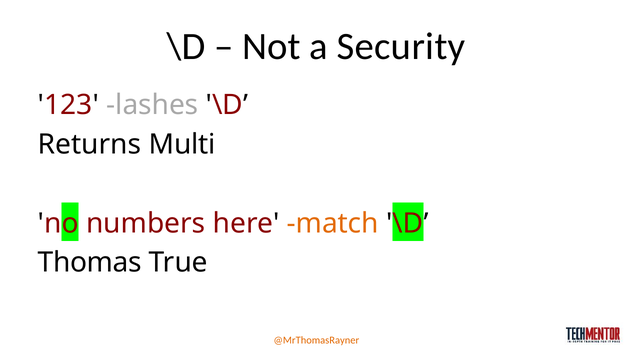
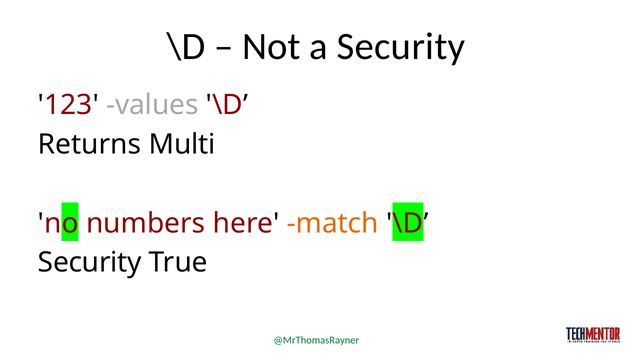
lashes: lashes -> values (152, 105)
Thomas: Thomas -> Security (90, 263)
@MrThomasRayner colour: orange -> green (316, 340)
